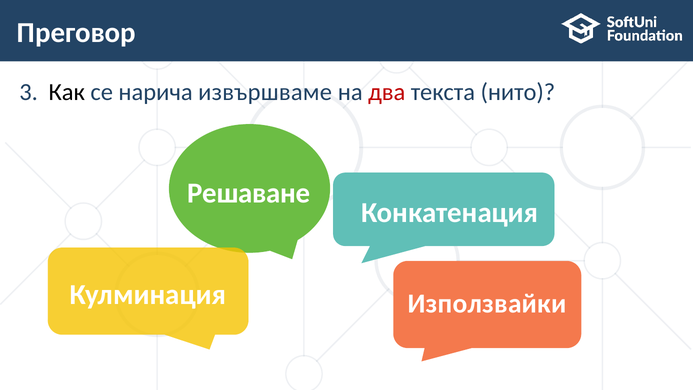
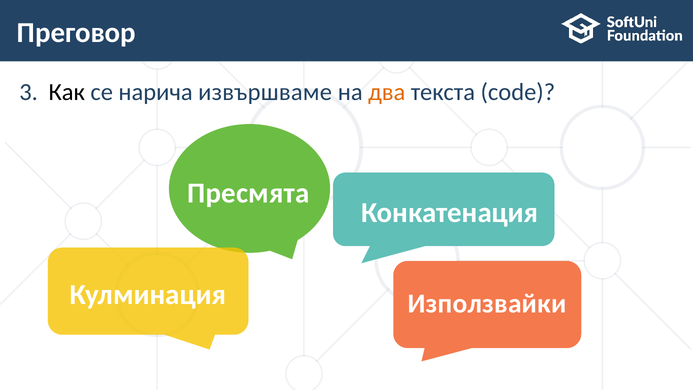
два colour: red -> orange (387, 92)
нито: нито -> code (518, 92)
Решаване: Решаване -> Пресмята (248, 193)
